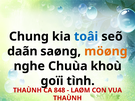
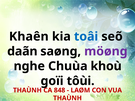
Chung: Chung -> Khaên (29, 37)
möøng colour: orange -> purple (106, 51)
tình: tình -> tôùi (81, 81)
